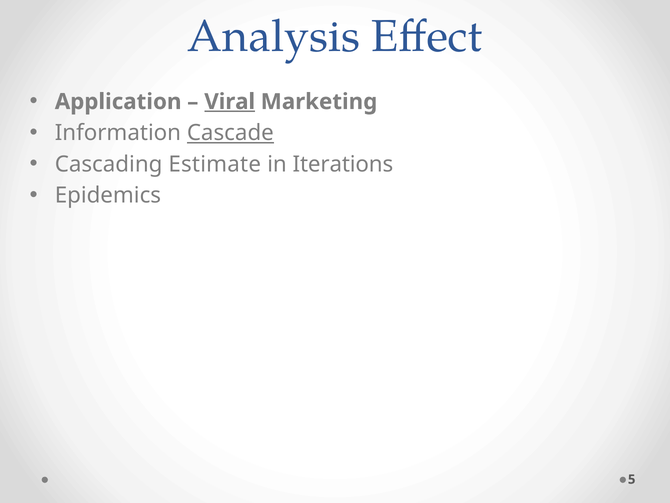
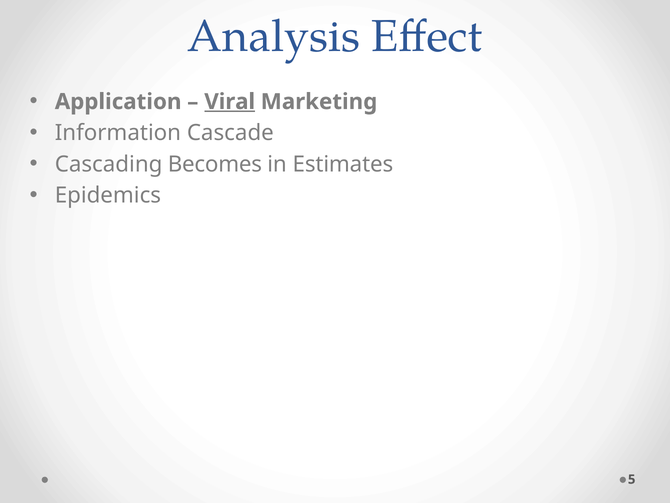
Cascade underline: present -> none (230, 133)
Estimate: Estimate -> Becomes (215, 164)
Iterations: Iterations -> Estimates (343, 164)
